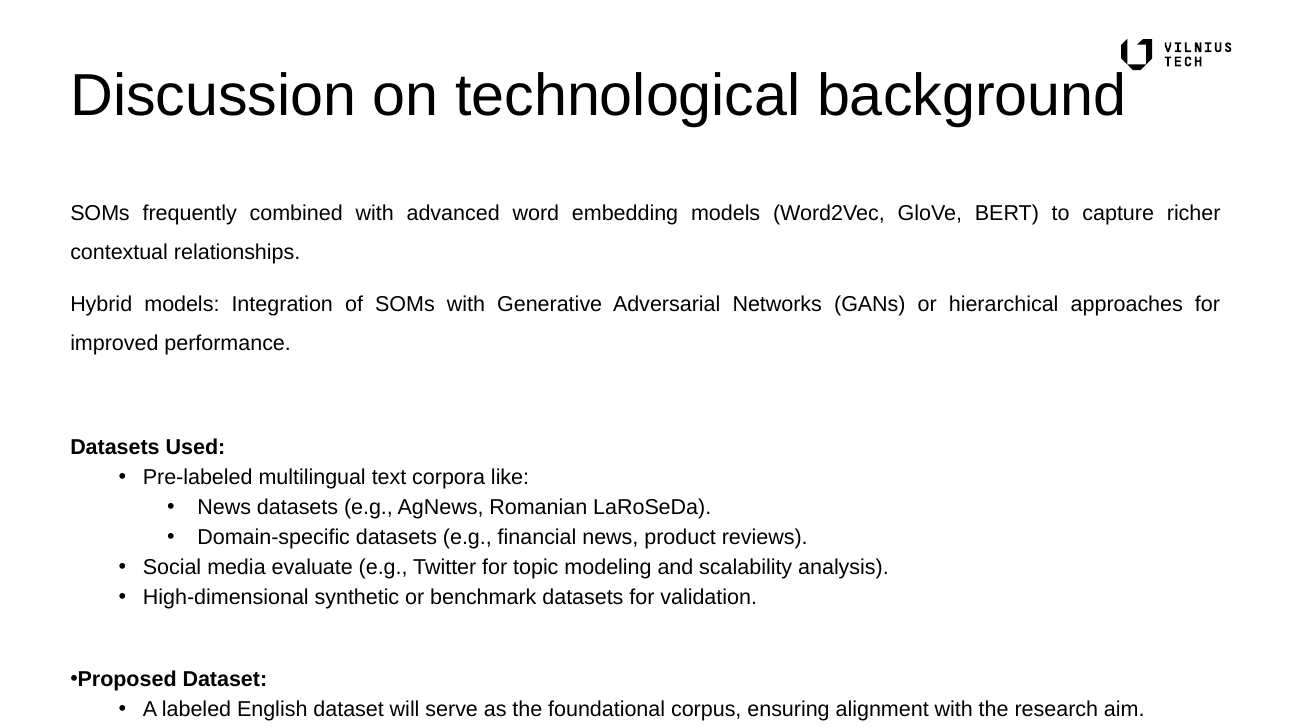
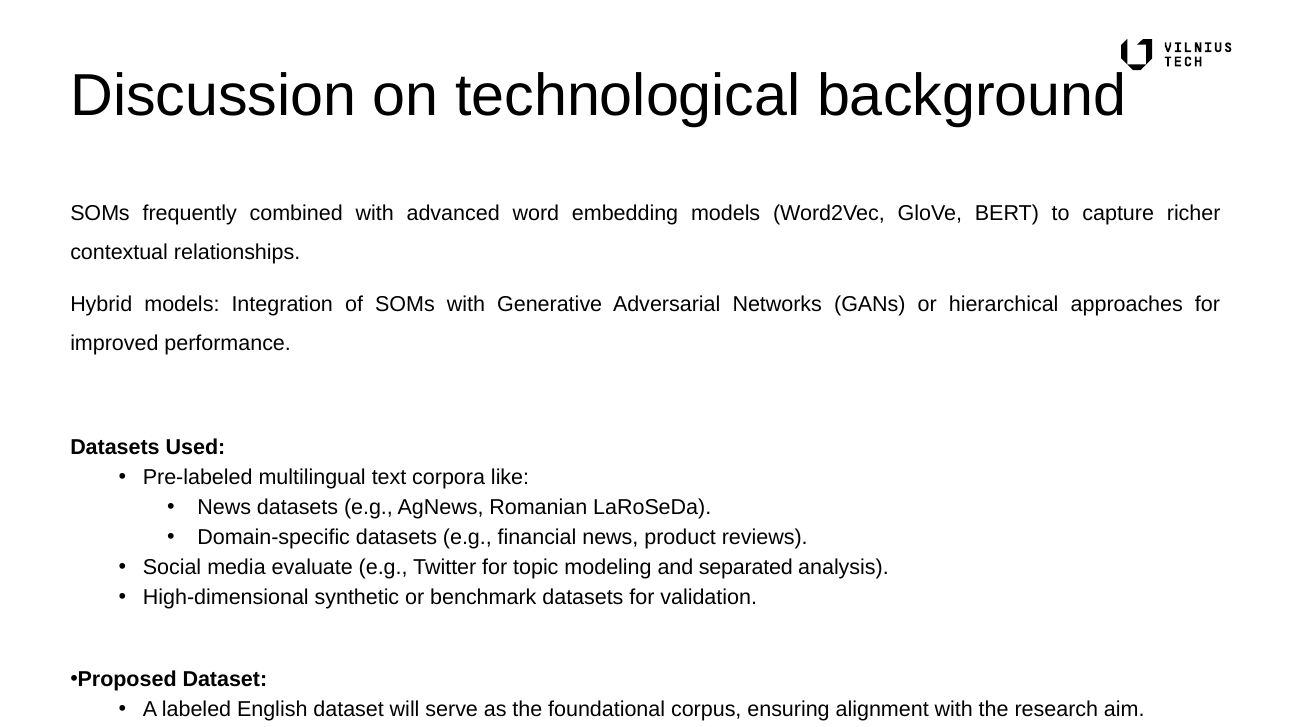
and scalability: scalability -> separated (746, 567)
